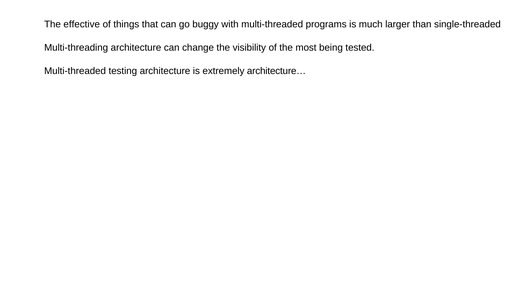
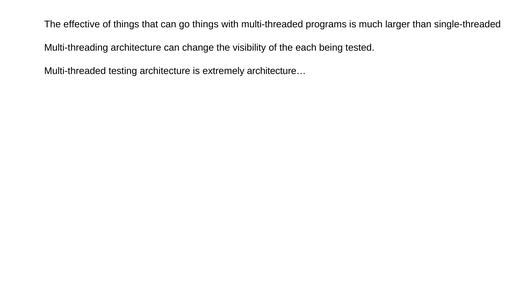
go buggy: buggy -> things (206, 24)
most: most -> each (306, 48)
